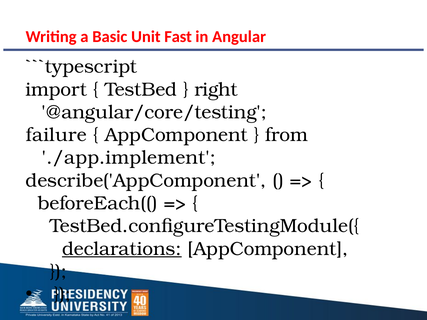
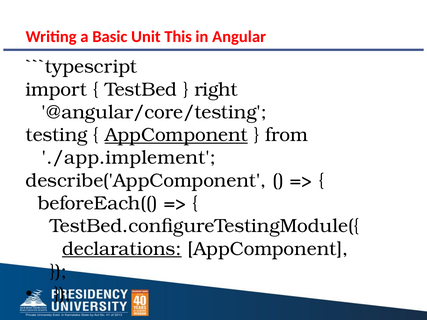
Fast: Fast -> This (178, 37)
failure: failure -> testing (56, 135)
AppComponent underline: none -> present (176, 135)
